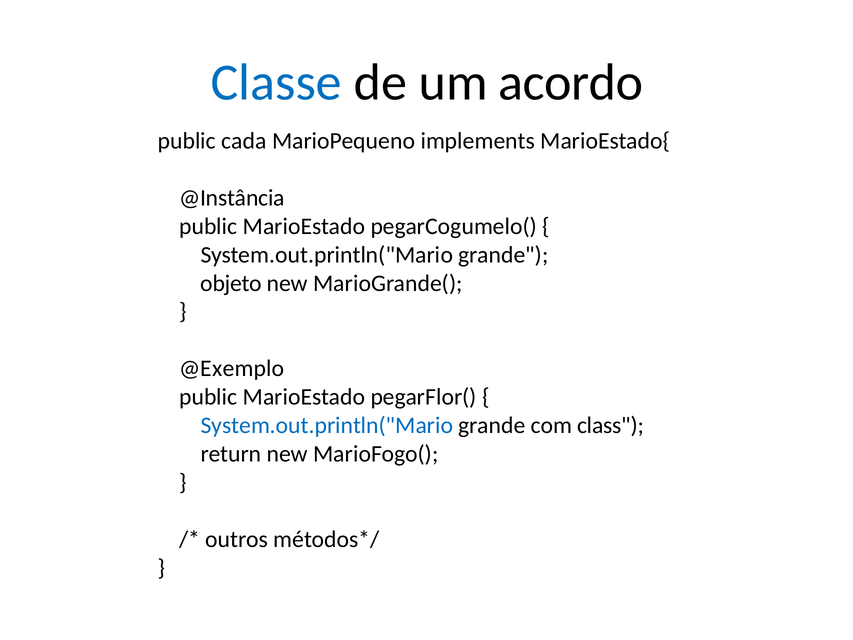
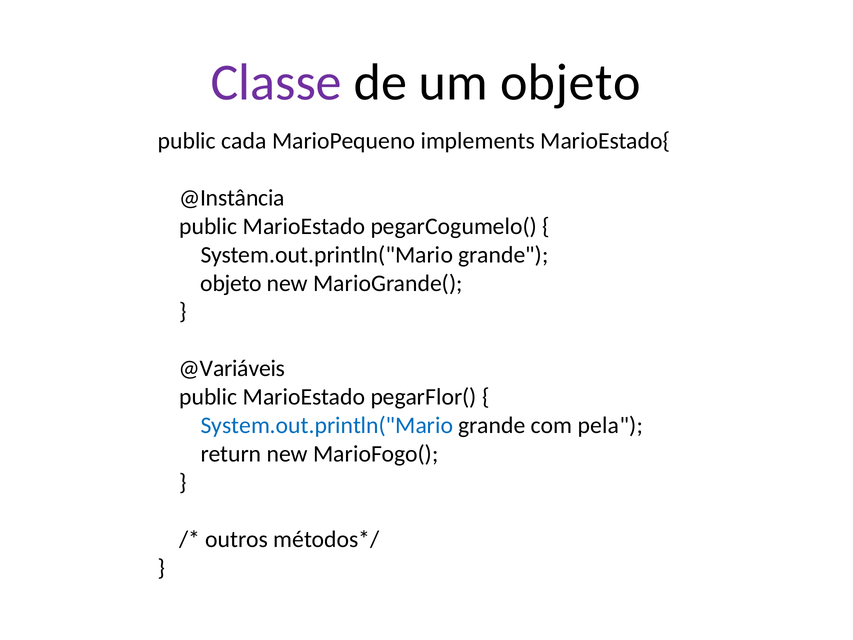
Classe colour: blue -> purple (276, 83)
um acordo: acordo -> objeto (570, 83)
@Exemplo: @Exemplo -> @Variáveis (232, 368)
class: class -> pela (610, 425)
